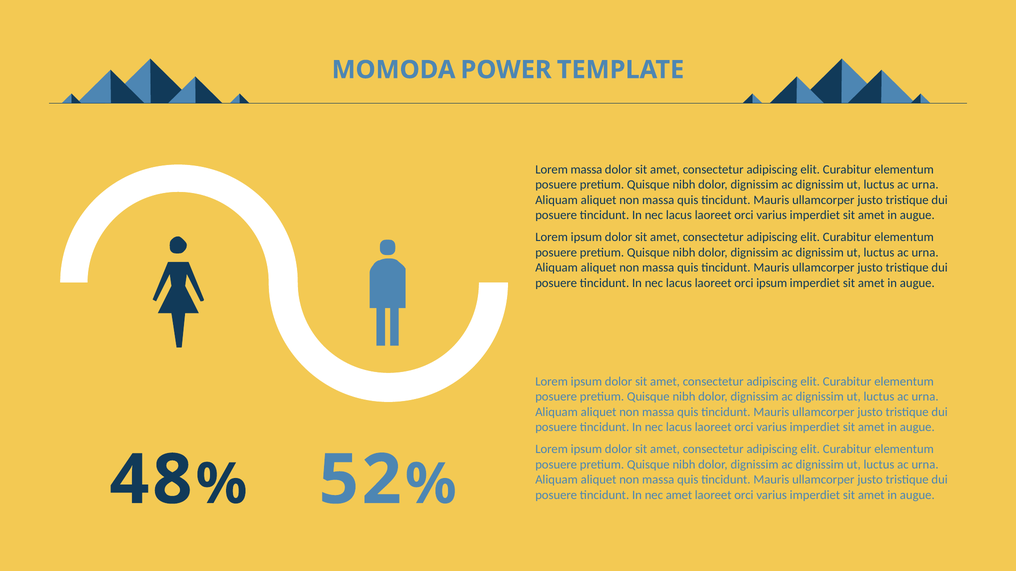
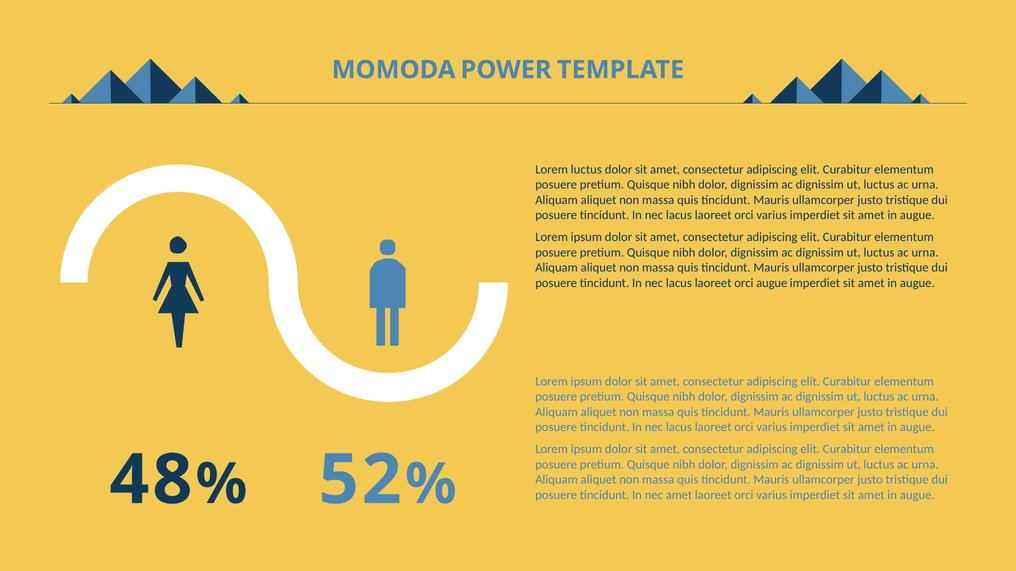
Lorem massa: massa -> luctus (586, 170)
orci ipsum: ipsum -> augue (772, 283)
